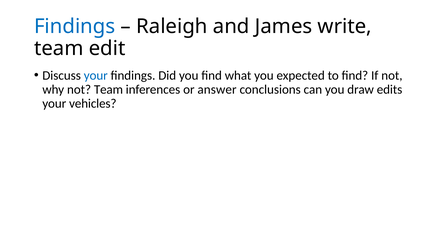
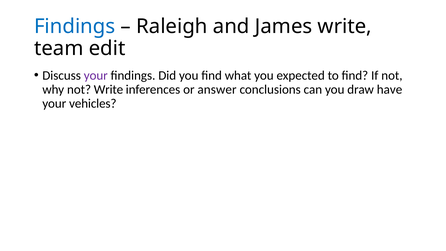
your colour: blue -> purple (96, 75)
not Team: Team -> Write (108, 89)
edits: edits -> have (389, 89)
